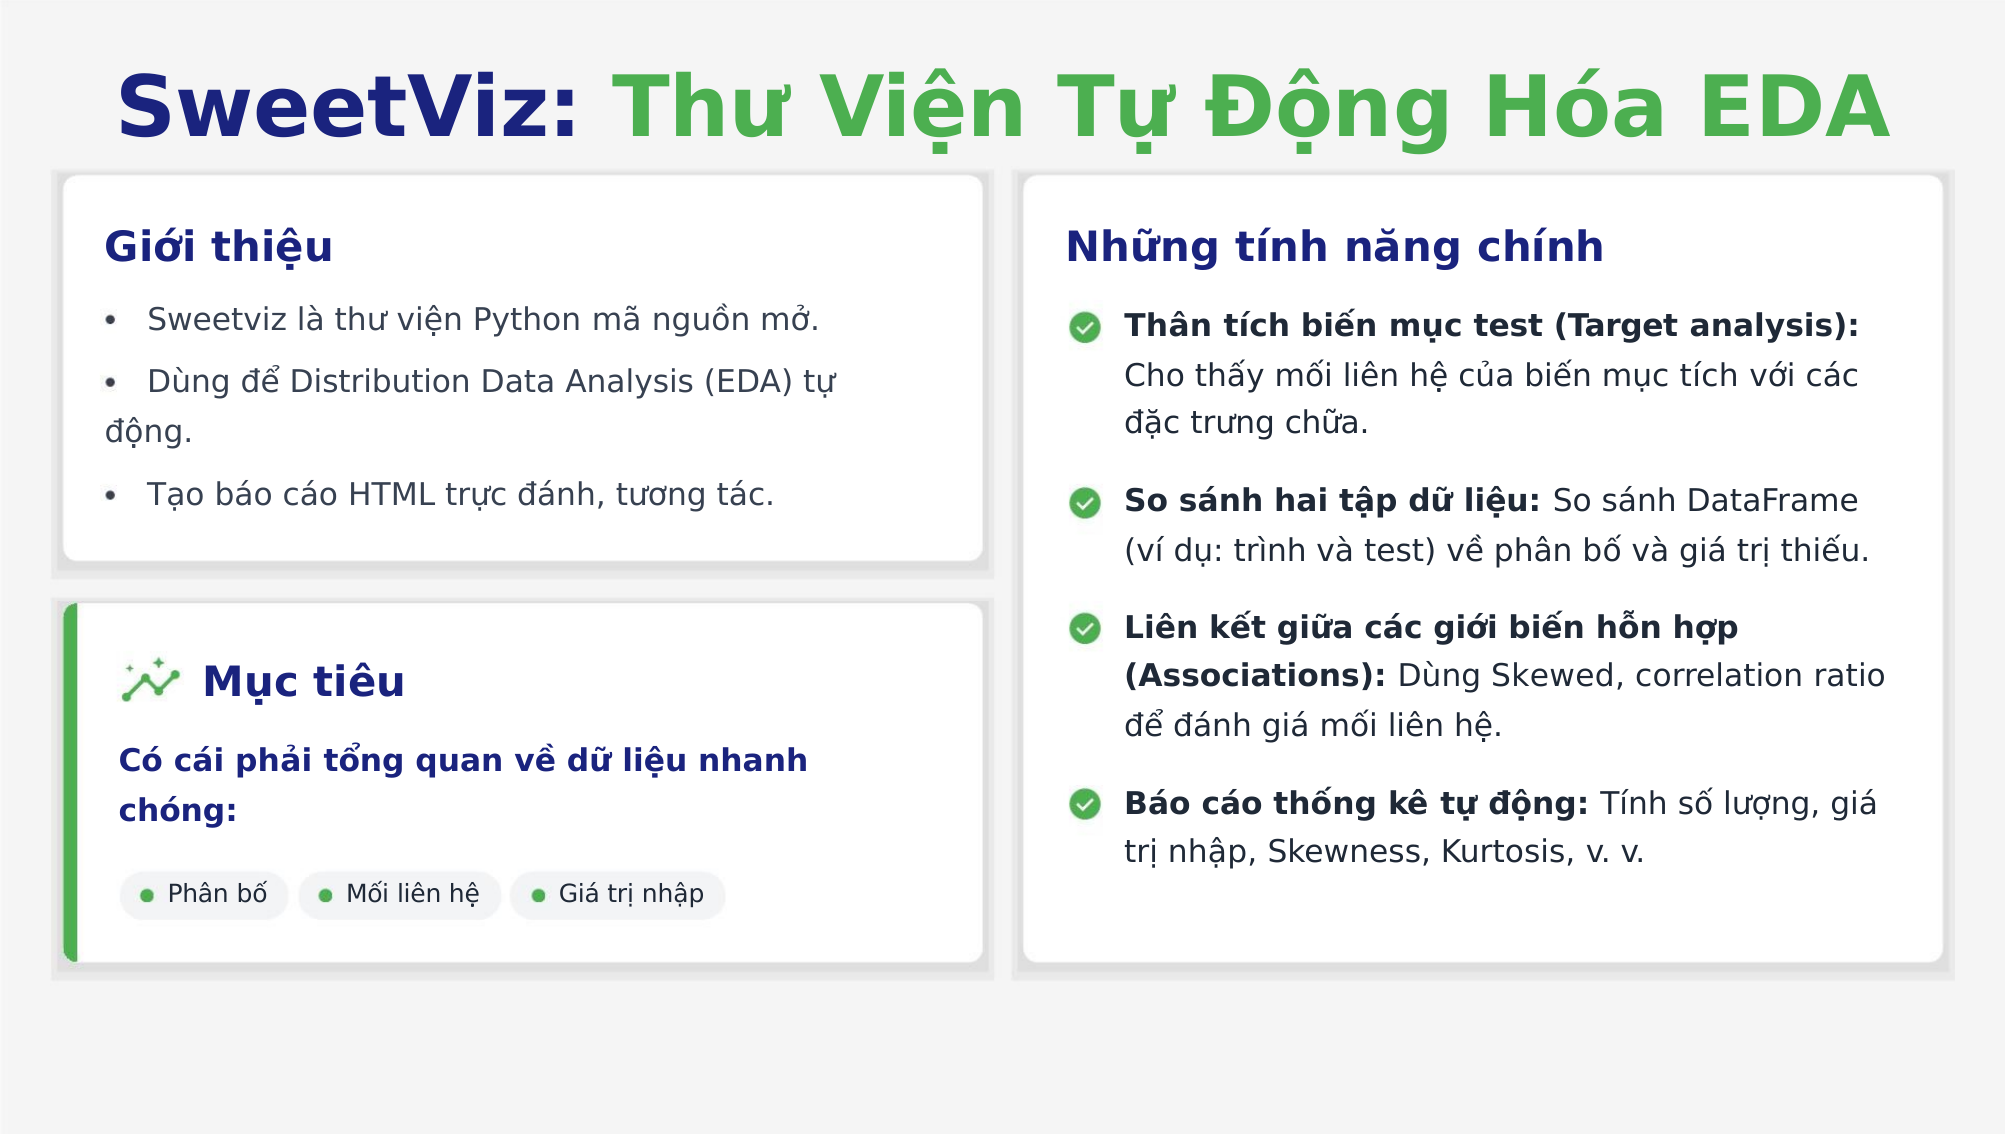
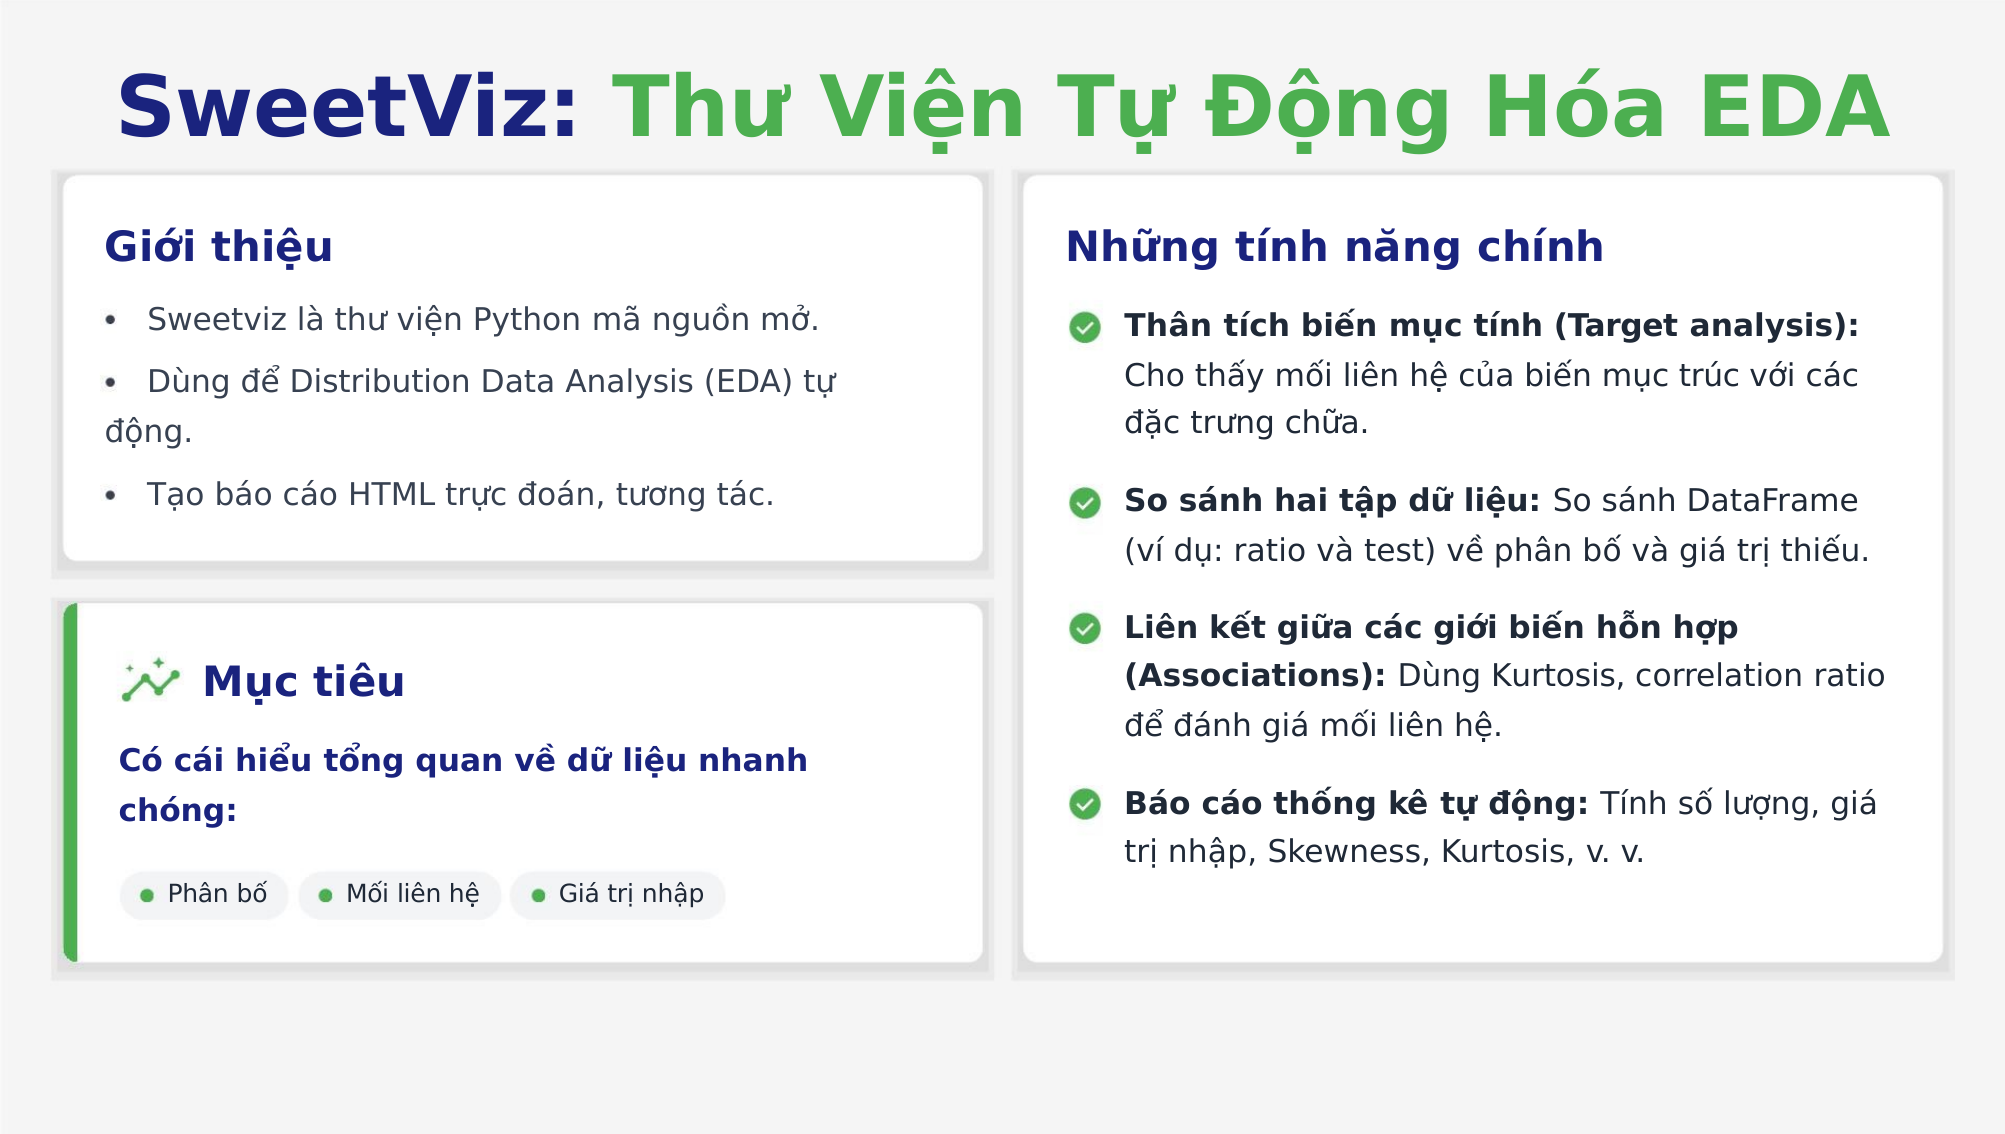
mục test: test -> tính (1508, 326)
mục tích: tích -> trúc (1710, 376)
trực đánh: đánh -> đoán (561, 495)
dụ trình: trình -> ratio (1270, 552)
Dùng Skewed: Skewed -> Kurtosis (1558, 676)
phải: phải -> hiểu (274, 761)
